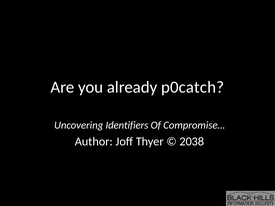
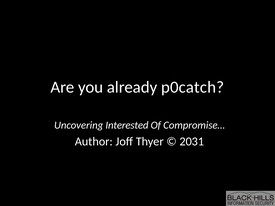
Identifiers: Identifiers -> Interested (127, 125)
2038: 2038 -> 2031 (192, 142)
